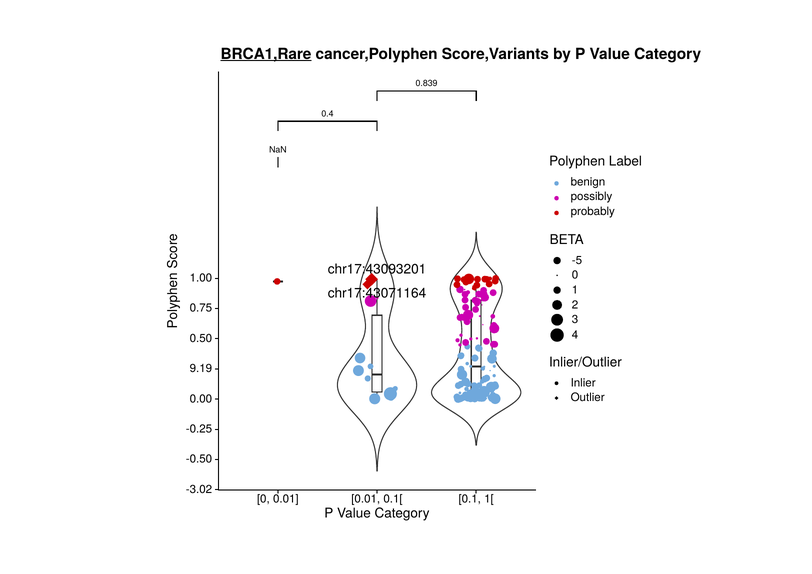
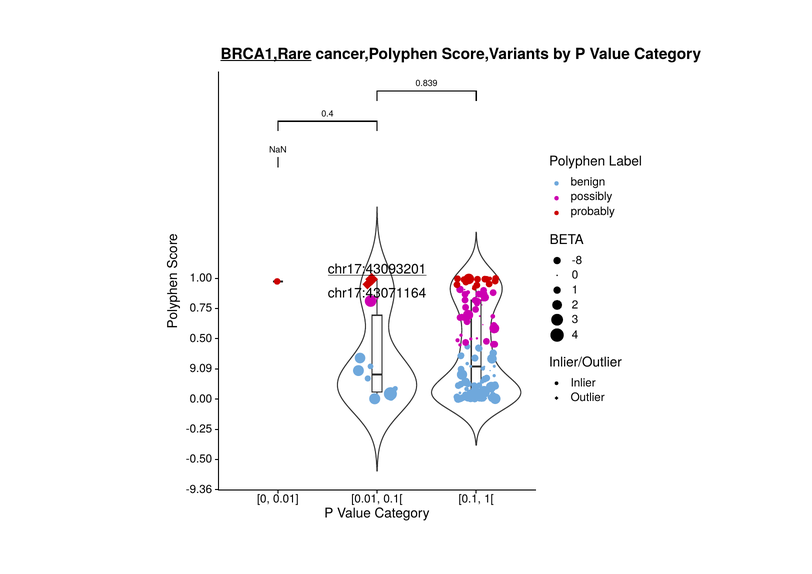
-5: -5 -> -8 (577, 260)
chr17:43093201 underline: none -> present (377, 269)
9.19: 9.19 -> 9.09 (201, 369)
-3.02: -3.02 -> -9.36 (199, 489)
